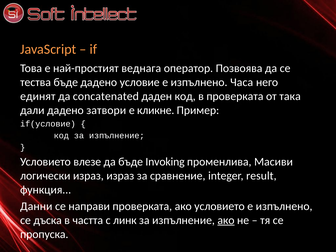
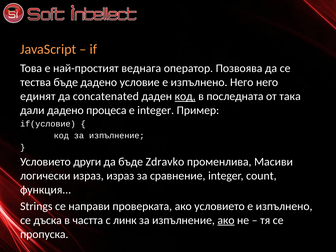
изпълнено Часа: Часа -> Него (242, 82)
код underline: none -> present (185, 96)
в проверката: проверката -> последната (235, 96)
затвори: затвори -> процеса (106, 110)
е кликне: кликне -> integer (156, 110)
влезе: влезе -> други (87, 162)
Invoking: Invoking -> Zdravko (165, 162)
result: result -> count (261, 176)
Данни: Данни -> Strings (36, 206)
